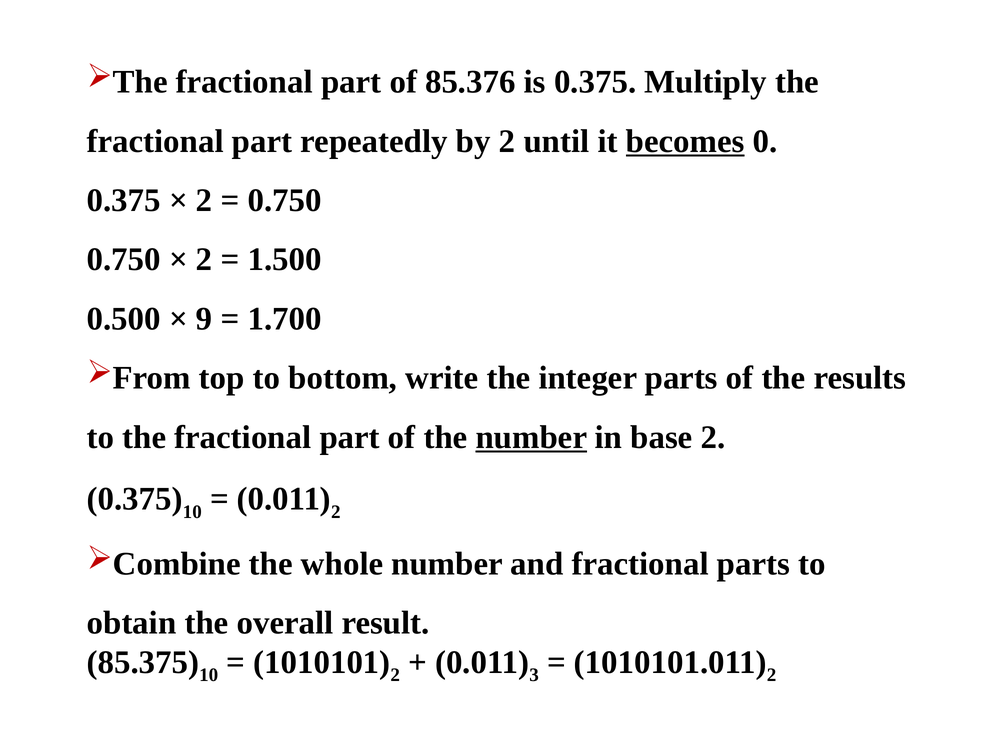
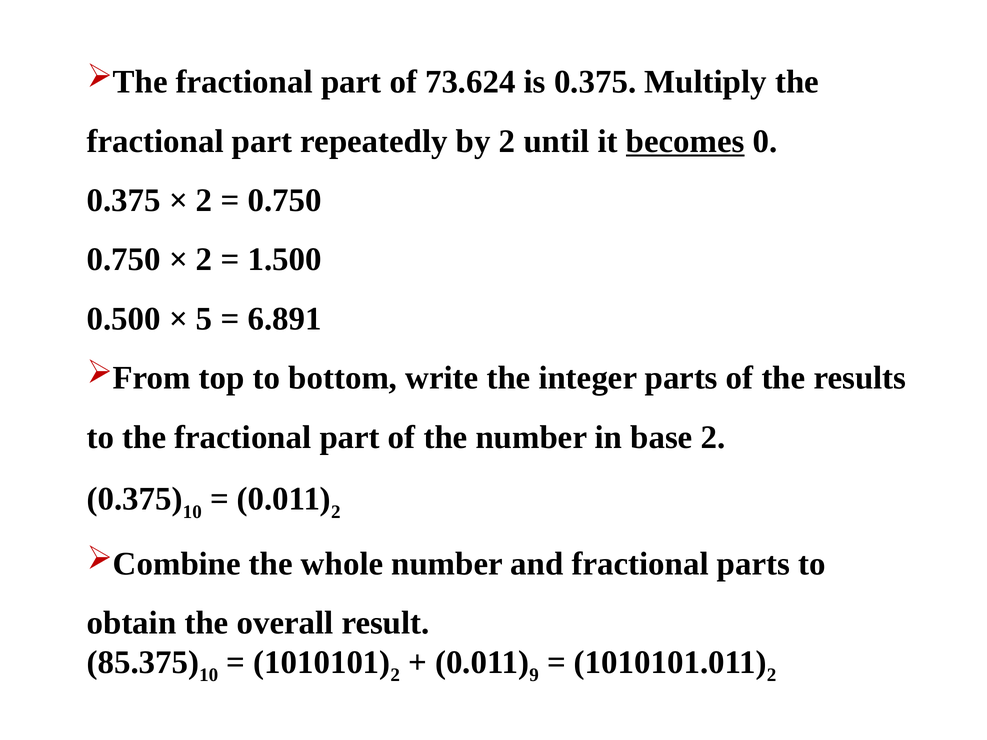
85.376: 85.376 -> 73.624 (470, 82)
9: 9 -> 5 (204, 319)
1.700: 1.700 -> 6.891 (285, 319)
number underline: present -> none (531, 437)
3: 3 -> 9 (534, 675)
